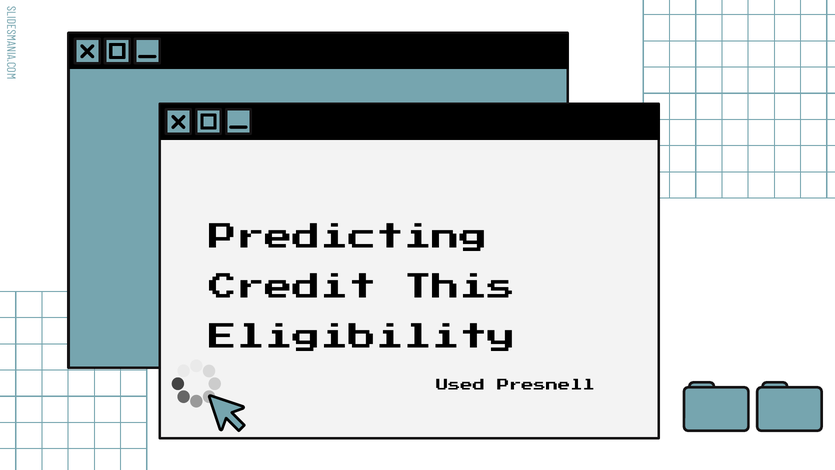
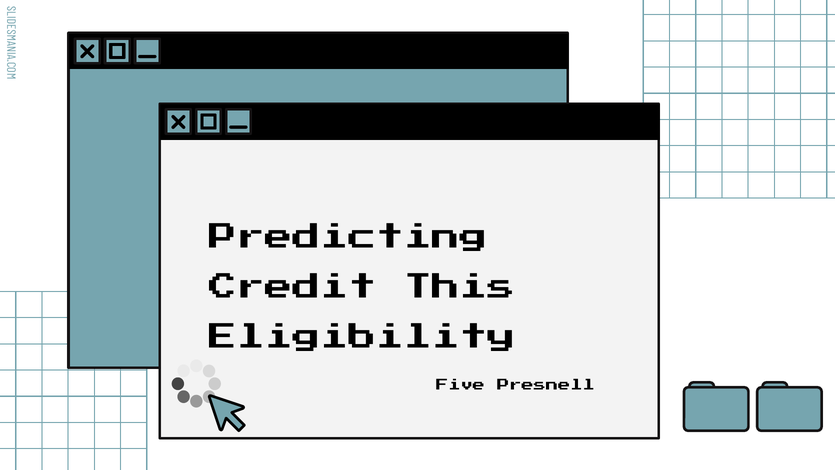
Used: Used -> Five (461, 387)
